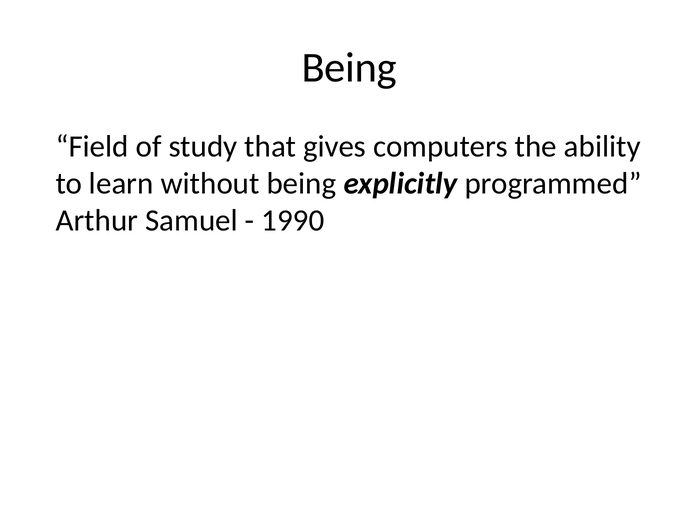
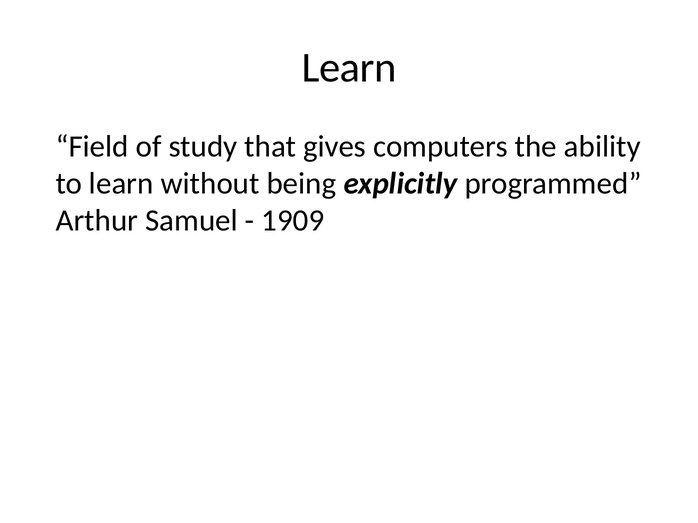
Being: Being -> Learn (349, 68)
1990: 1990 -> 1909 (293, 221)
